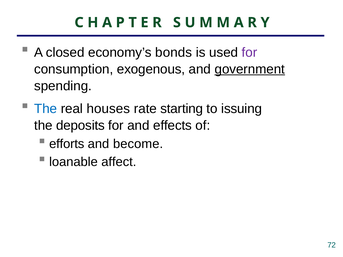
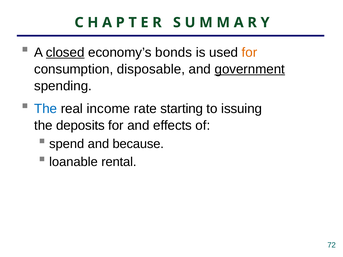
closed underline: none -> present (65, 52)
for colour: purple -> orange (250, 52)
exogenous: exogenous -> disposable (151, 69)
houses: houses -> income (108, 109)
efforts: efforts -> spend (67, 144)
become: become -> because (138, 144)
affect: affect -> rental (119, 162)
